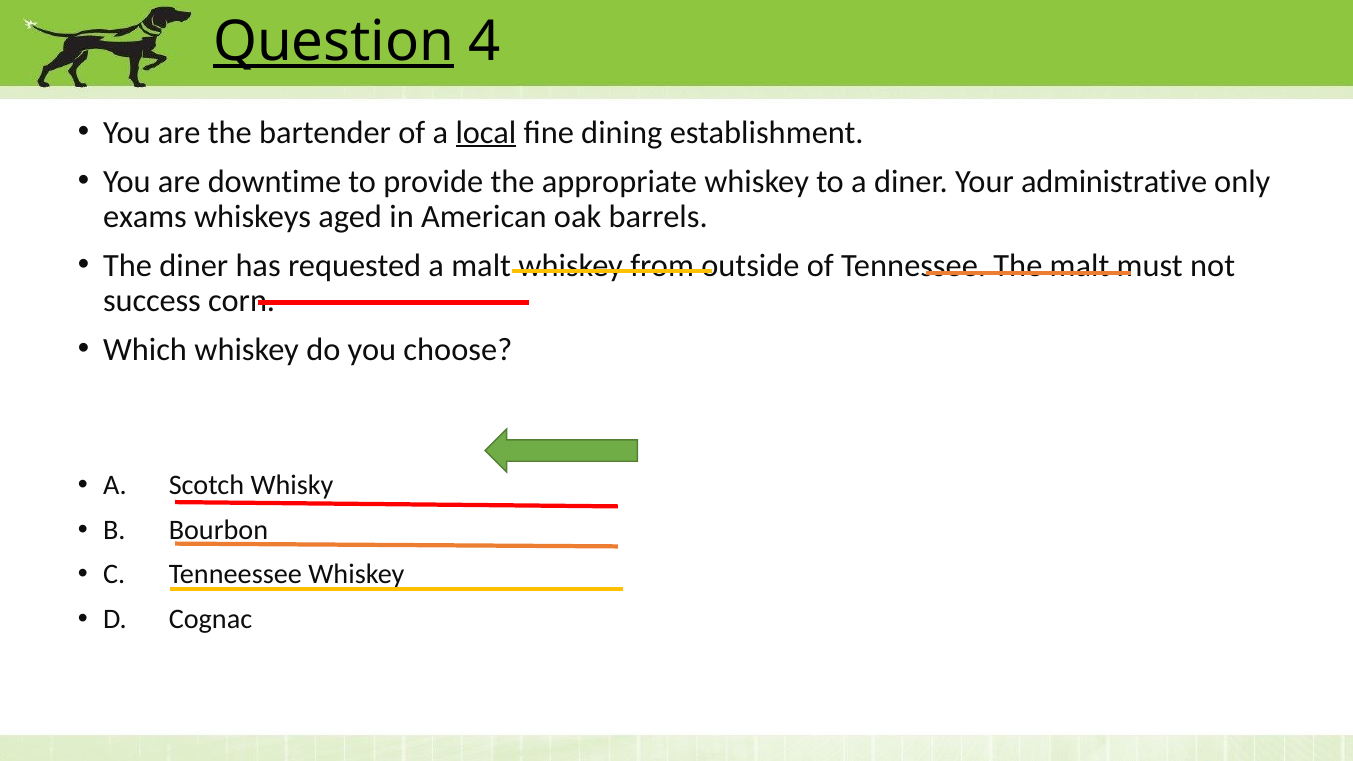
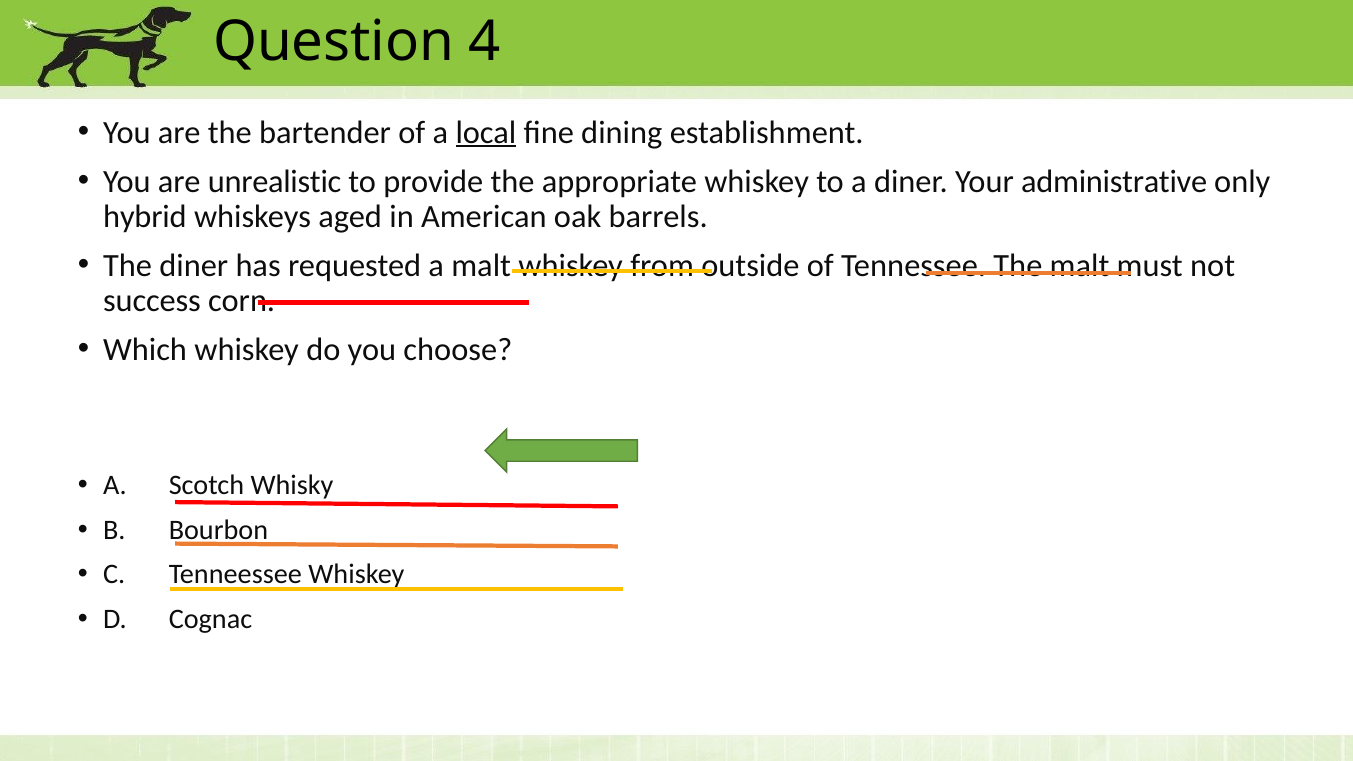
Question underline: present -> none (334, 42)
downtime: downtime -> unrealistic (275, 181)
exams: exams -> hybrid (145, 216)
